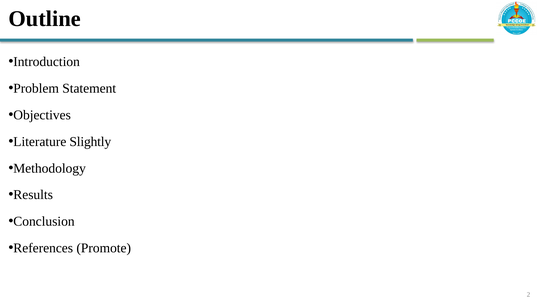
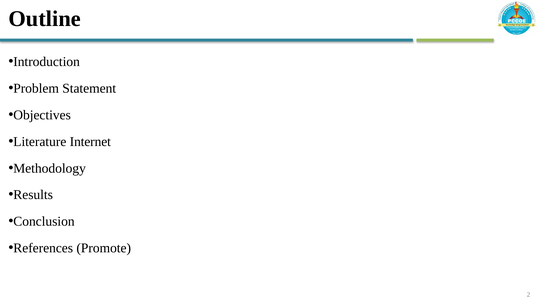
Slightly: Slightly -> Internet (90, 142)
